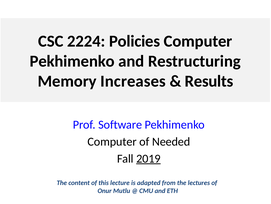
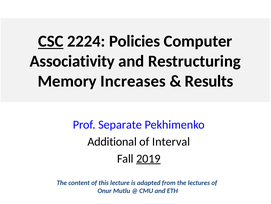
CSC underline: none -> present (51, 41)
Pekhimenko: Pekhimenko -> Associativity (72, 61)
Software: Software -> Separate (120, 124)
Computer: Computer -> Additional (112, 141)
Needed: Needed -> Interval (171, 141)
